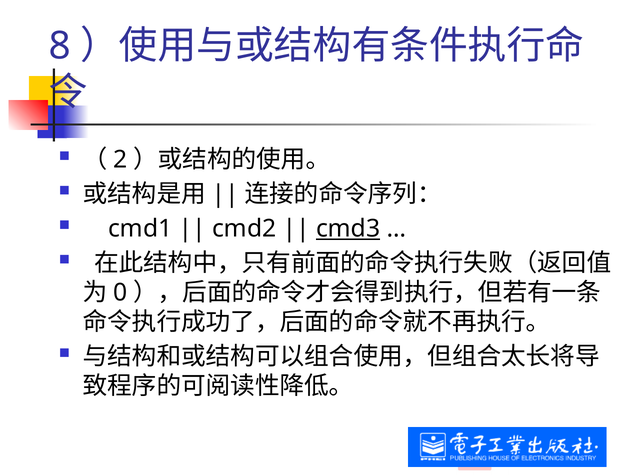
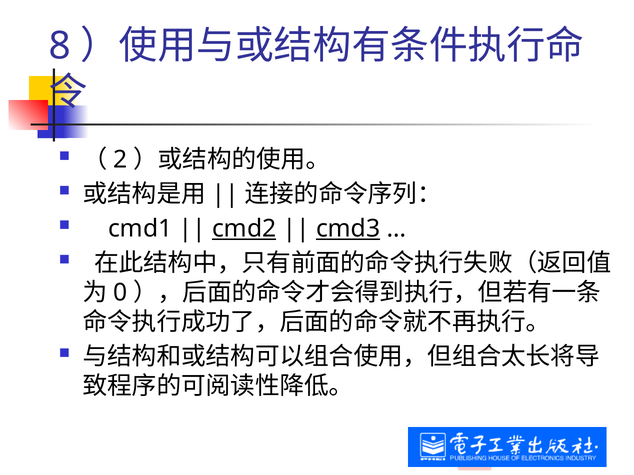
cmd2 underline: none -> present (244, 229)
